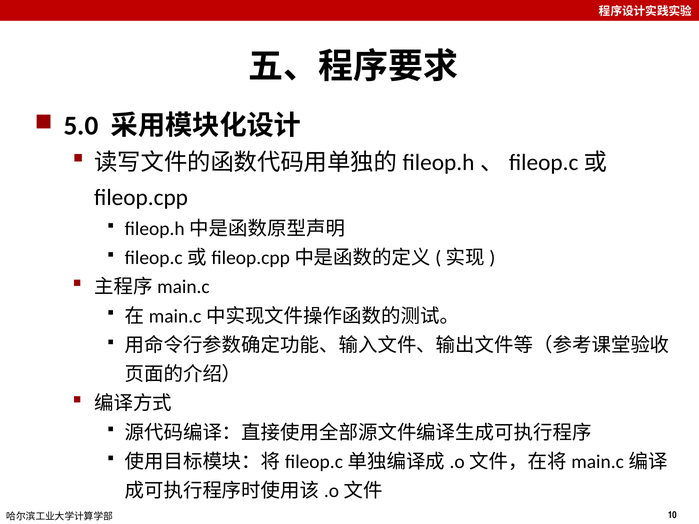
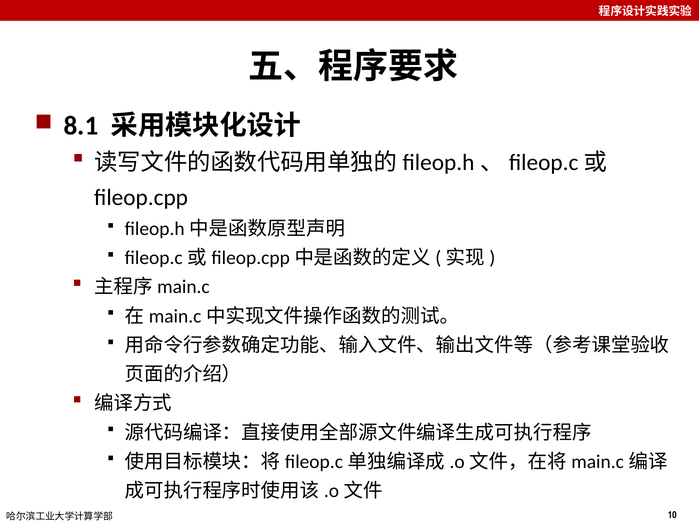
5.0: 5.0 -> 8.1 (81, 126)
